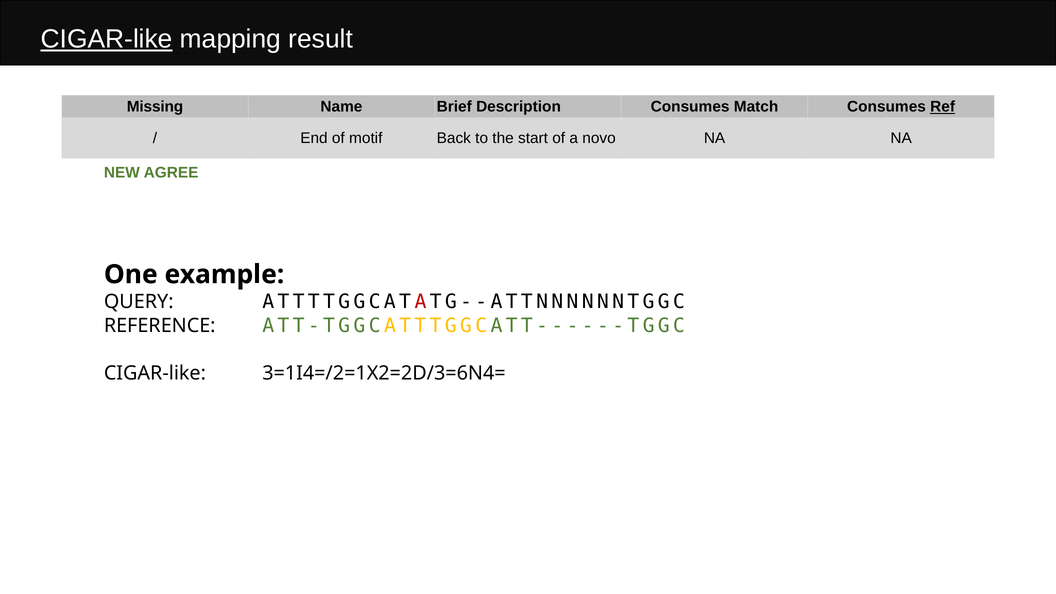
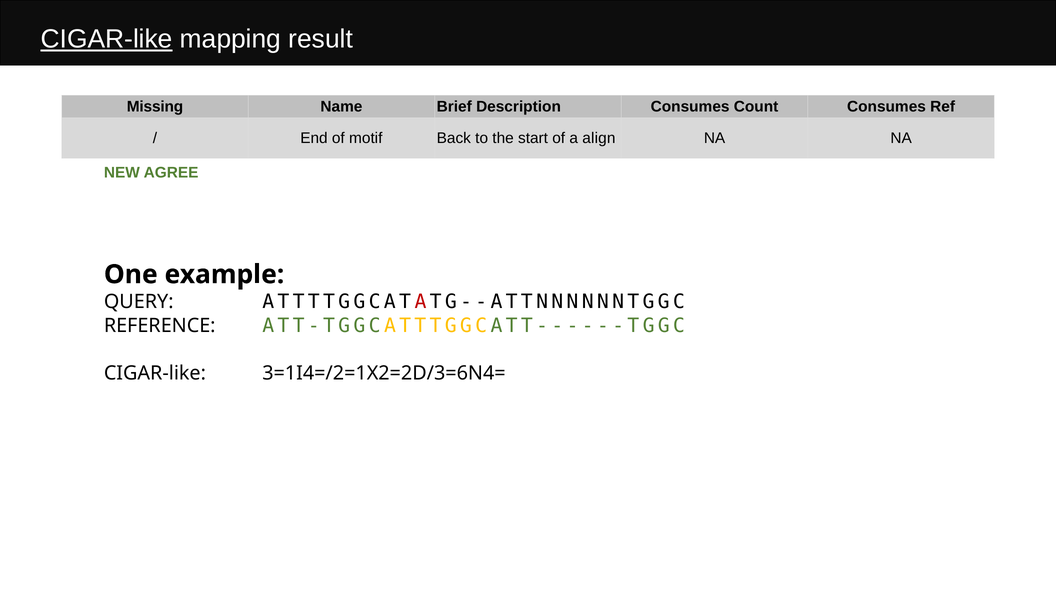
Match: Match -> Count (756, 107)
Ref underline: present -> none (943, 107)
novo: novo -> align (599, 138)
